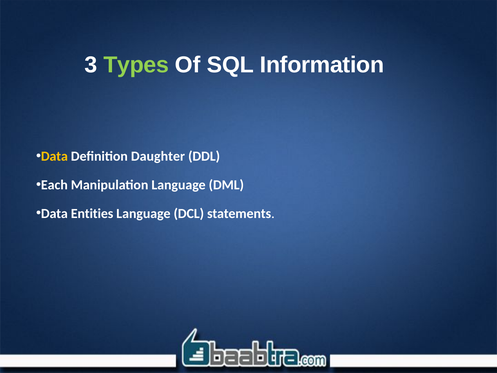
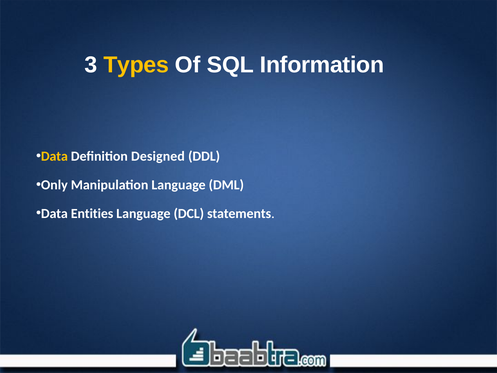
Types colour: light green -> yellow (136, 65)
Daughter: Daughter -> Designed (158, 156)
Each: Each -> Only (54, 185)
